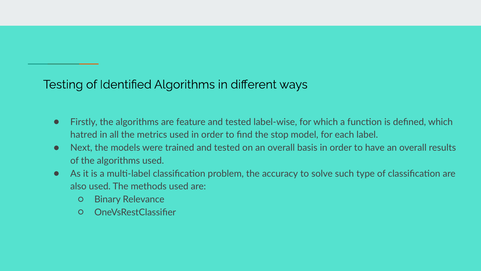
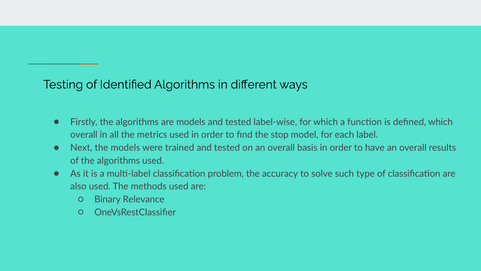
are feature: feature -> models (191, 122)
hatred: hatred -> overall (84, 135)
